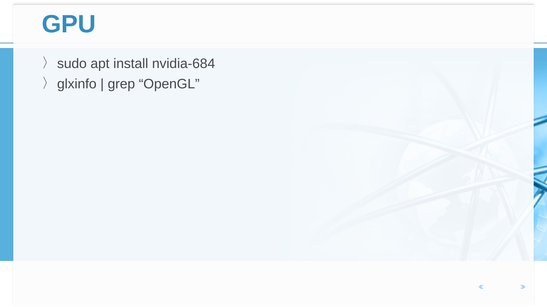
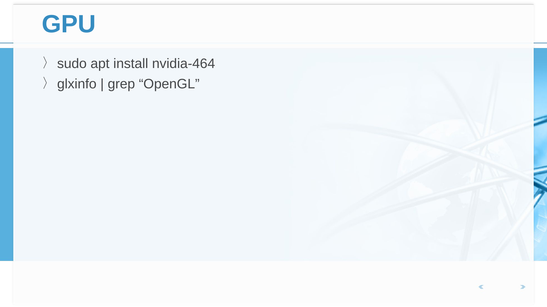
nvidia-684: nvidia-684 -> nvidia-464 (184, 64)
